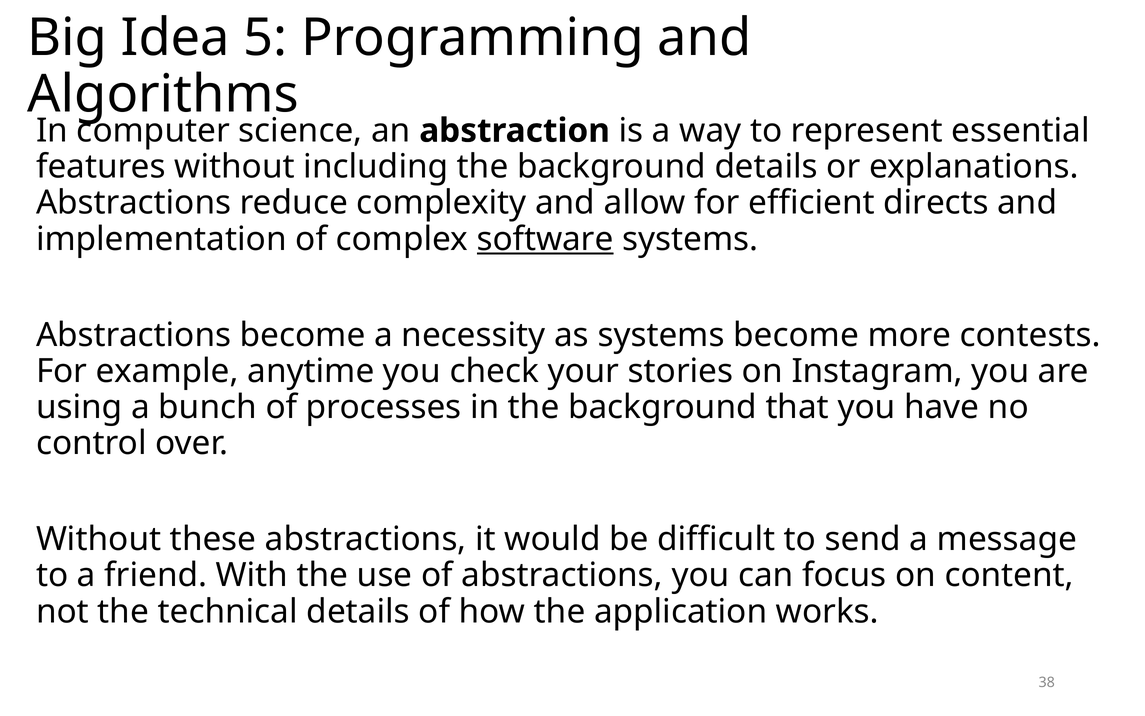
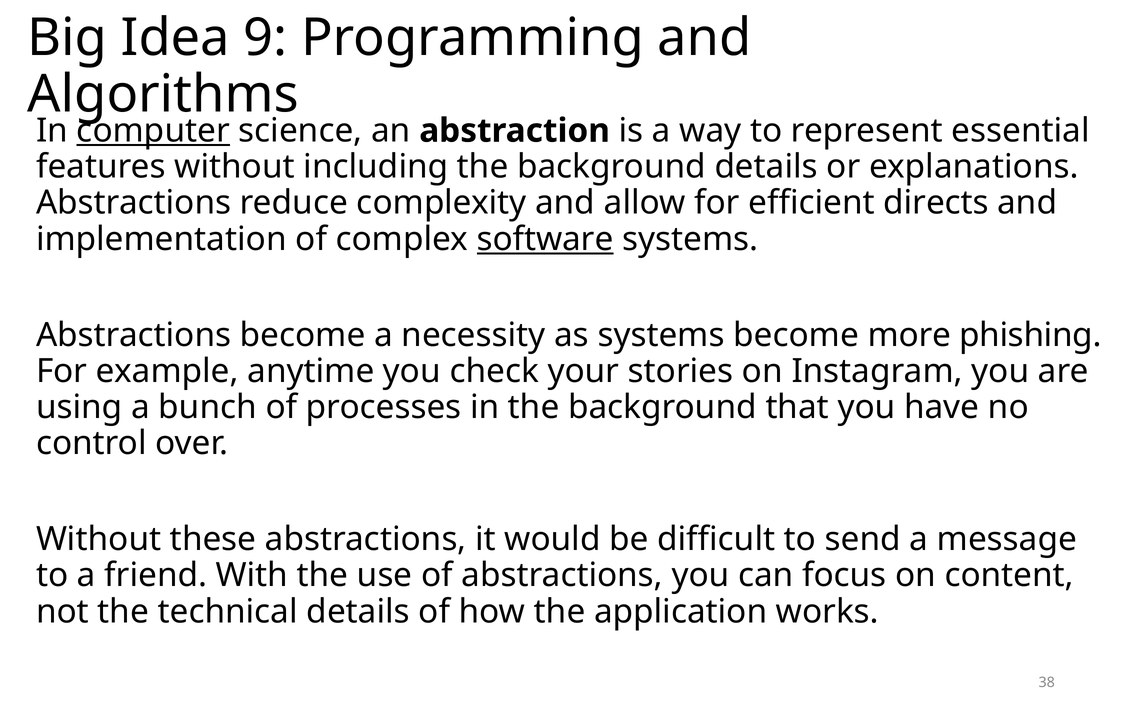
5: 5 -> 9 (265, 38)
computer underline: none -> present (153, 131)
contests: contests -> phishing (1030, 335)
